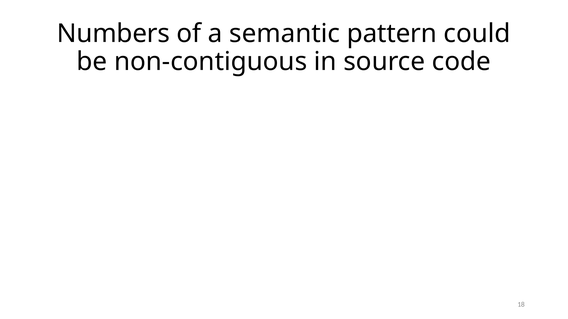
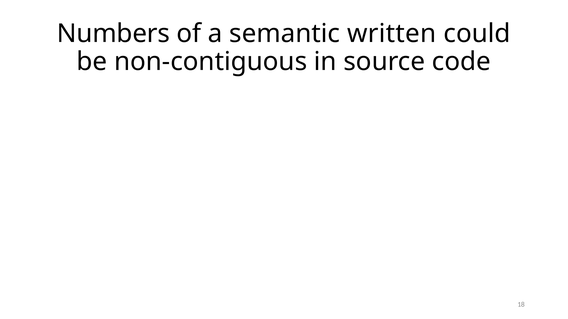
pattern: pattern -> written (392, 34)
